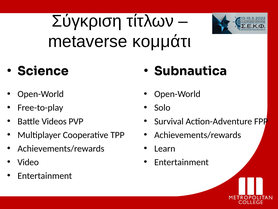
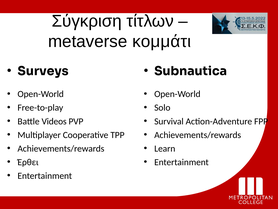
Science: Science -> Surveys (43, 71)
Video: Video -> Έρθει (28, 162)
